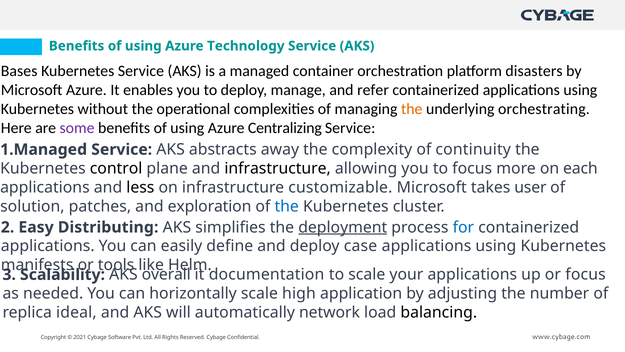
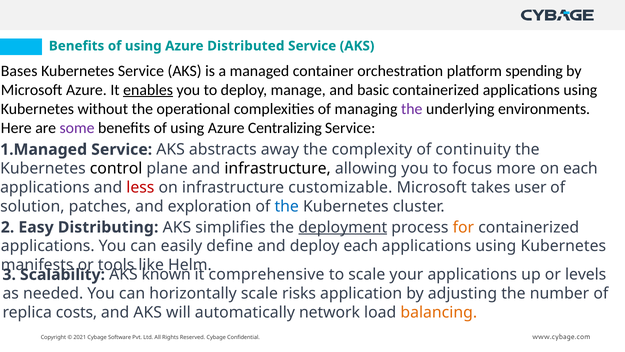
Technology: Technology -> Distributed (246, 46)
disasters: disasters -> spending (534, 71)
enables underline: none -> present (148, 90)
refer: refer -> basic (373, 90)
the colour: orange -> purple (412, 109)
orchestrating: orchestrating -> environments (544, 109)
less colour: black -> red (140, 187)
for colour: blue -> orange (463, 227)
deploy case: case -> each (361, 246)
overall: overall -> known (166, 274)
documentation: documentation -> comprehensive (267, 274)
or focus: focus -> levels (586, 274)
high: high -> risks (299, 293)
ideal: ideal -> costs (77, 312)
balancing colour: black -> orange (439, 312)
